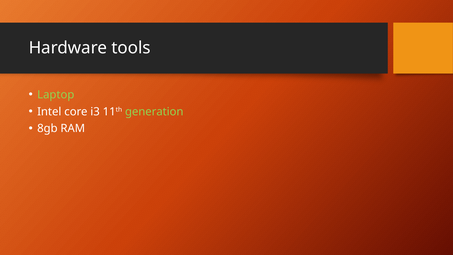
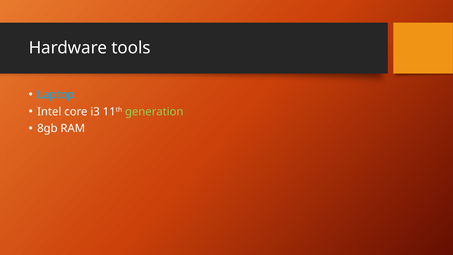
Laptop colour: light green -> light blue (56, 95)
